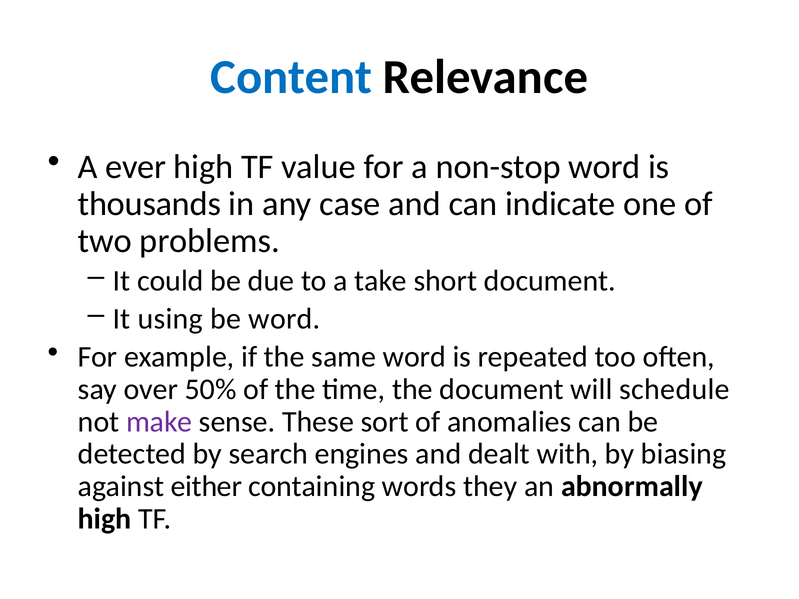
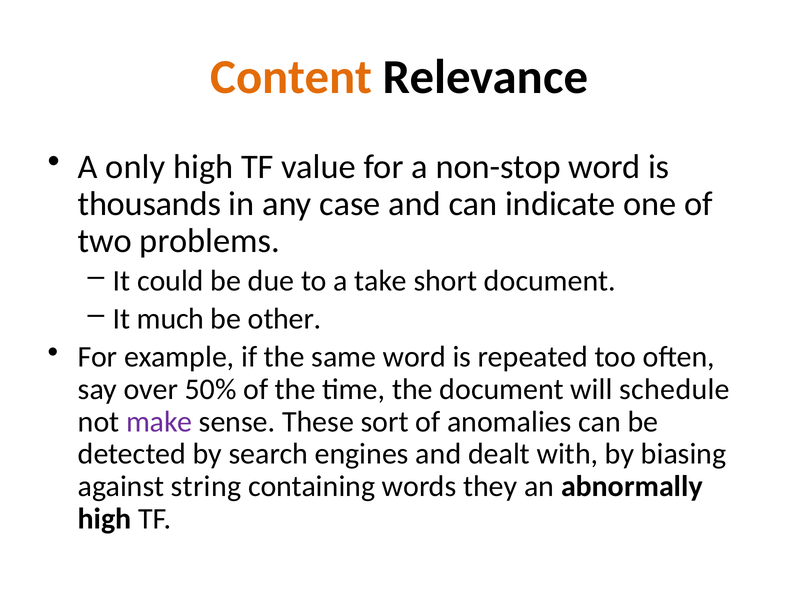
Content colour: blue -> orange (291, 77)
ever: ever -> only (135, 167)
using: using -> much (171, 319)
be word: word -> other (285, 319)
either: either -> string (206, 487)
